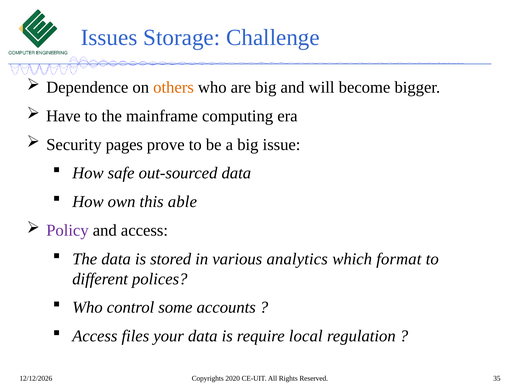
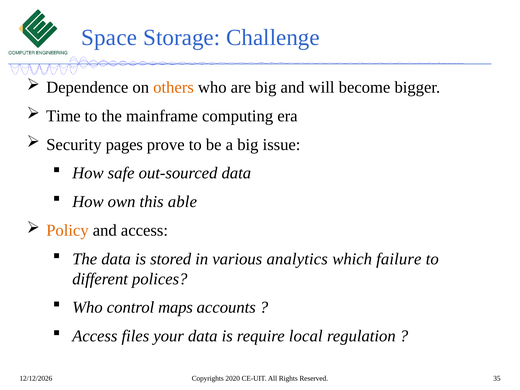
Issues: Issues -> Space (109, 38)
Have: Have -> Time (63, 116)
Policy colour: purple -> orange (67, 230)
format: format -> failure (399, 259)
some: some -> maps (176, 307)
